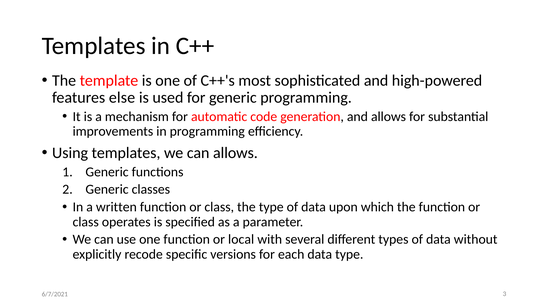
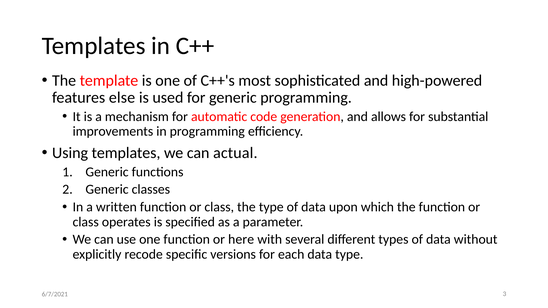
can allows: allows -> actual (235, 153)
local: local -> here (241, 240)
